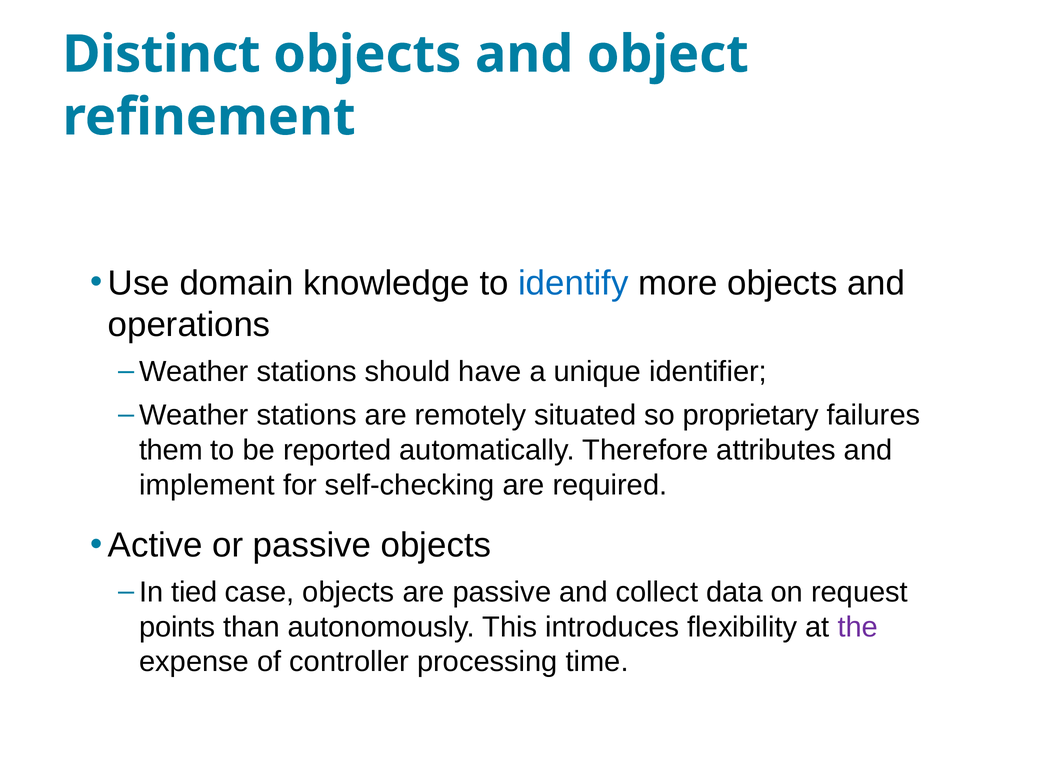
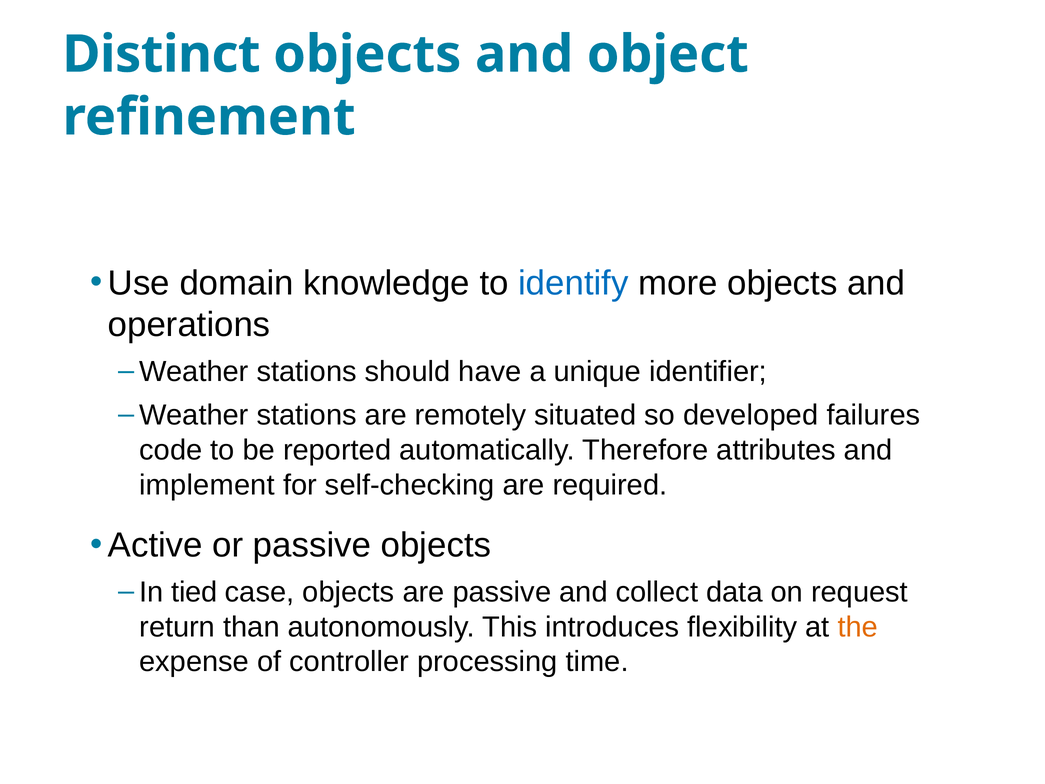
proprietary: proprietary -> developed (751, 415)
them: them -> code (171, 450)
points: points -> return (177, 627)
the colour: purple -> orange (858, 627)
